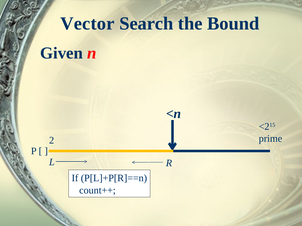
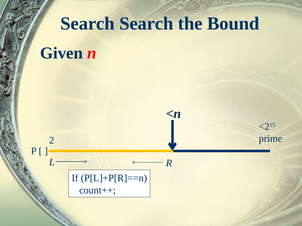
Vector: Vector -> Search (88, 24)
